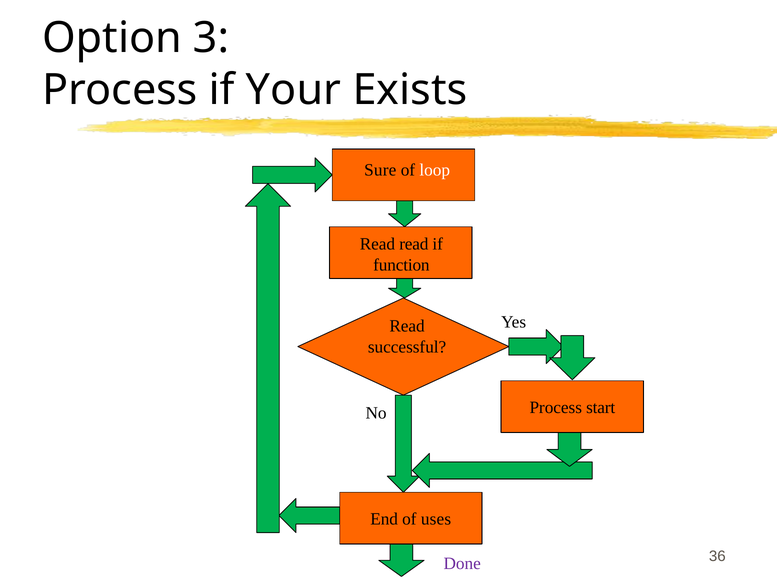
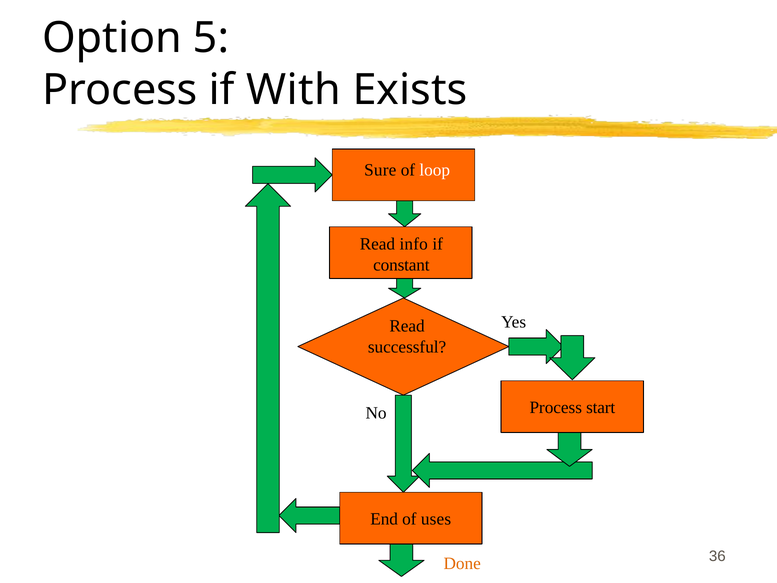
3: 3 -> 5 (211, 38)
Your: Your -> With (293, 90)
Read read: read -> info (414, 244)
function: function -> constant (401, 265)
Done colour: purple -> orange (462, 563)
